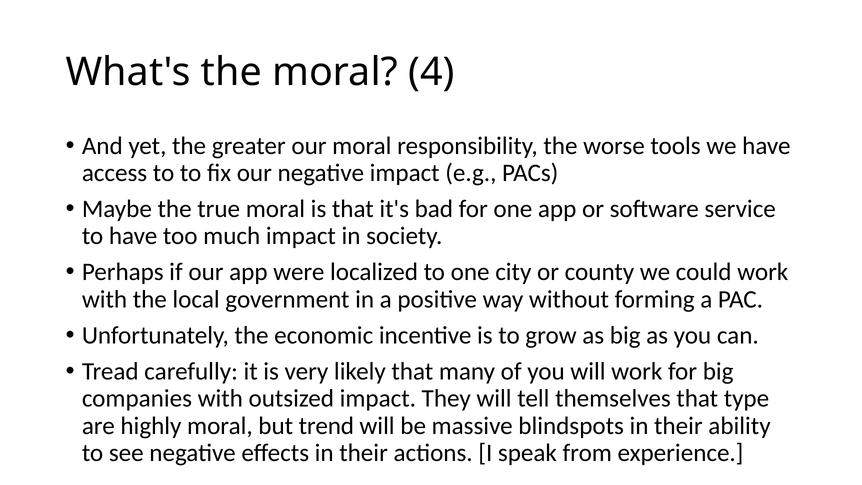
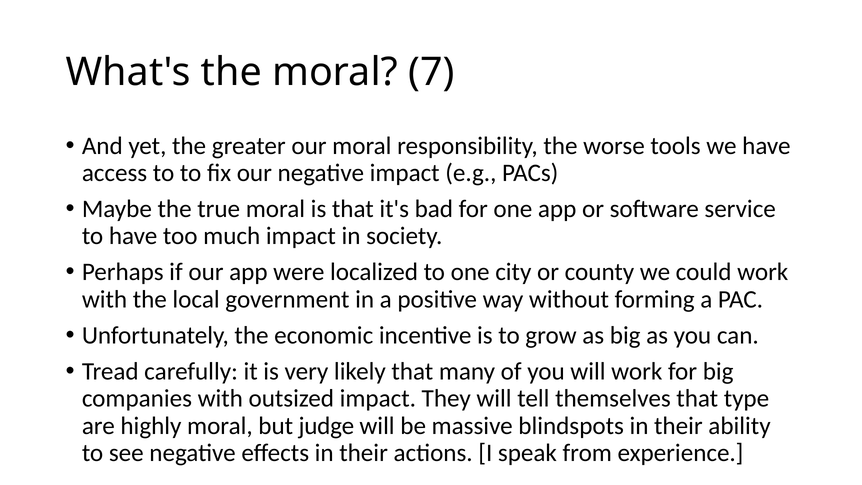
4: 4 -> 7 (431, 72)
trend: trend -> judge (326, 426)
